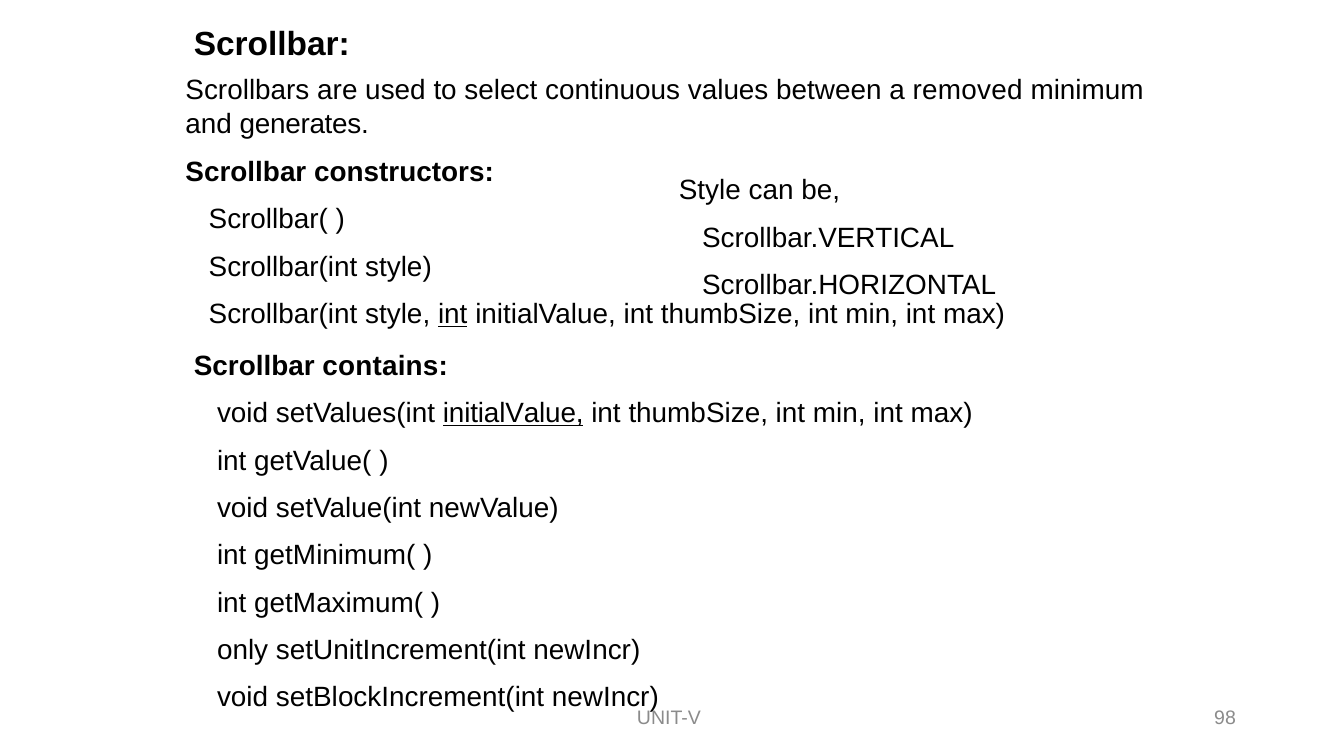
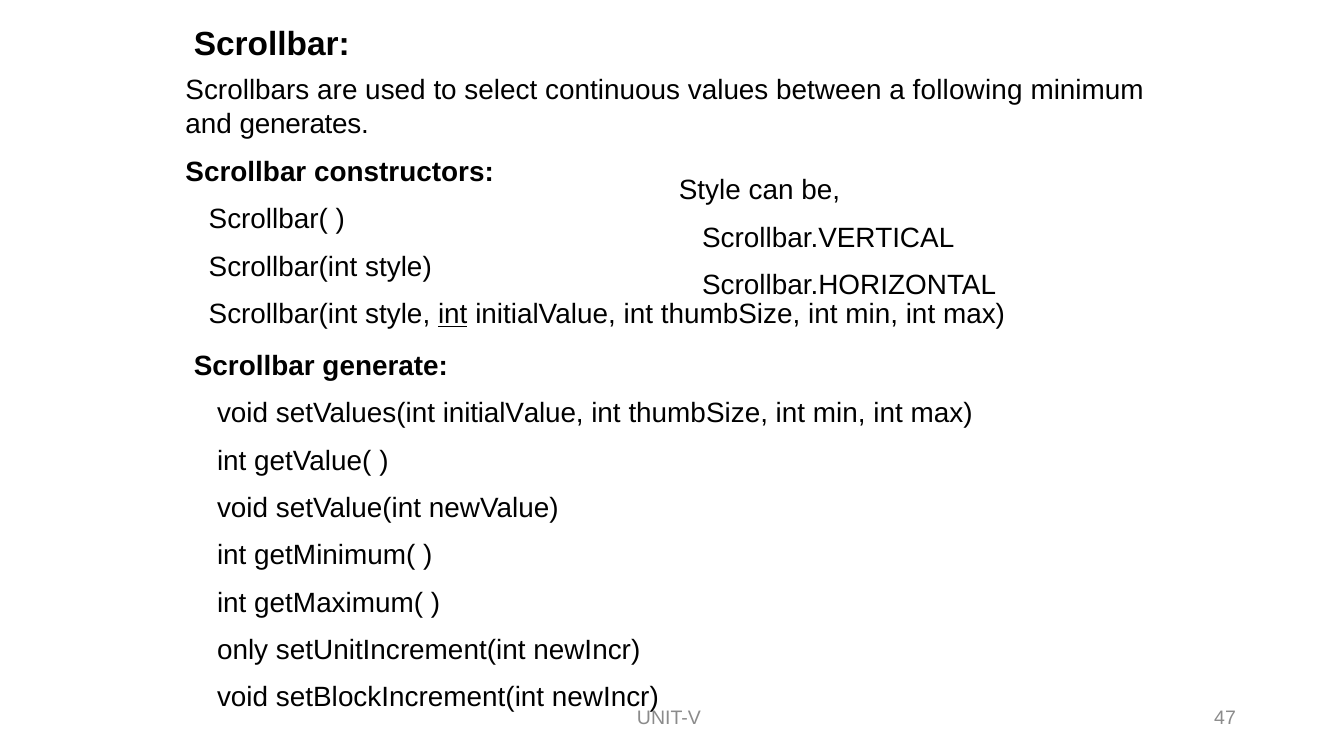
removed: removed -> following (968, 90)
contains: contains -> generate (385, 366)
initialValue underline: present -> none (513, 414)
98: 98 -> 47 (1225, 719)
